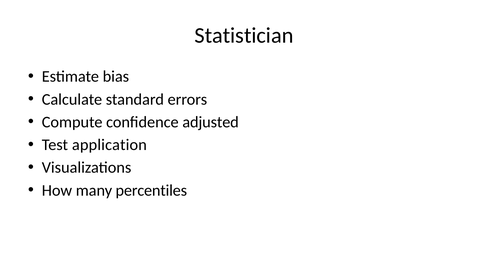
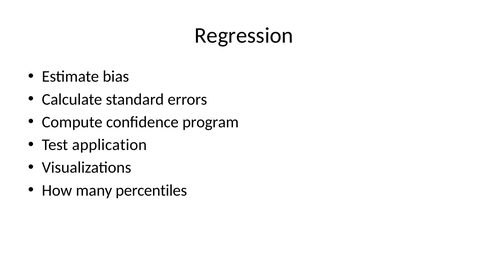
Statistician: Statistician -> Regression (244, 35)
adjusted: adjusted -> program (211, 122)
